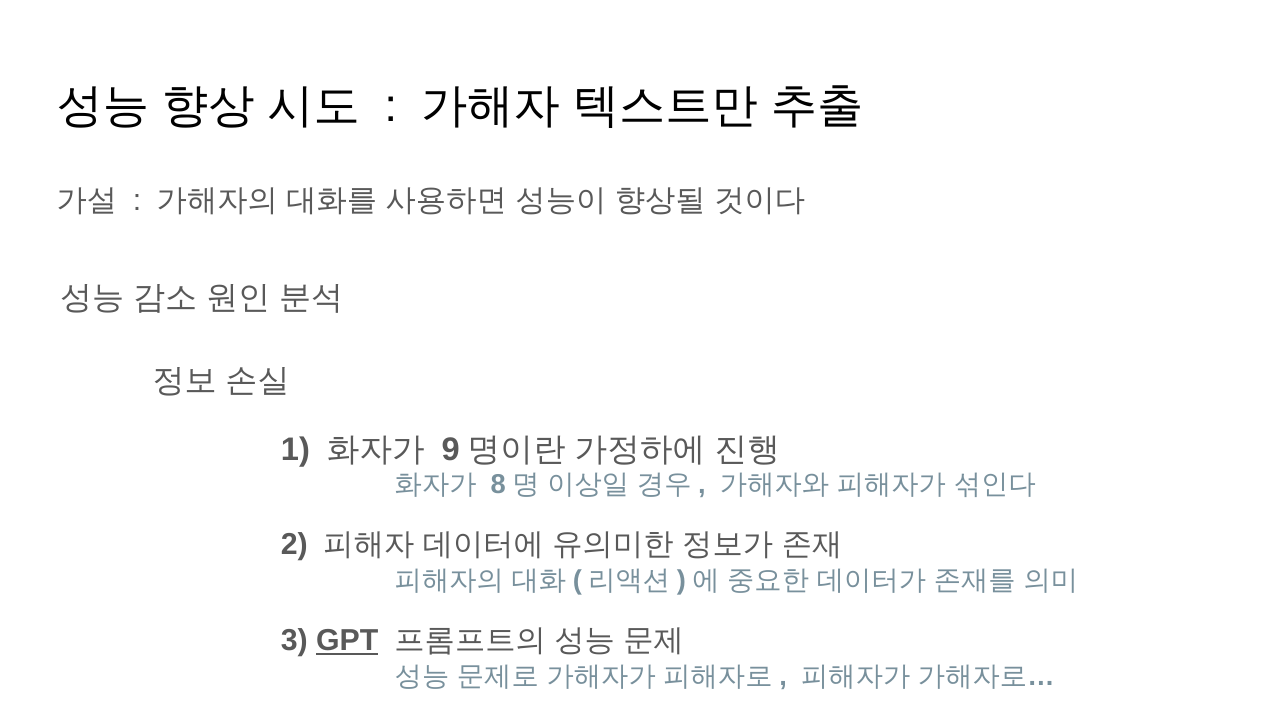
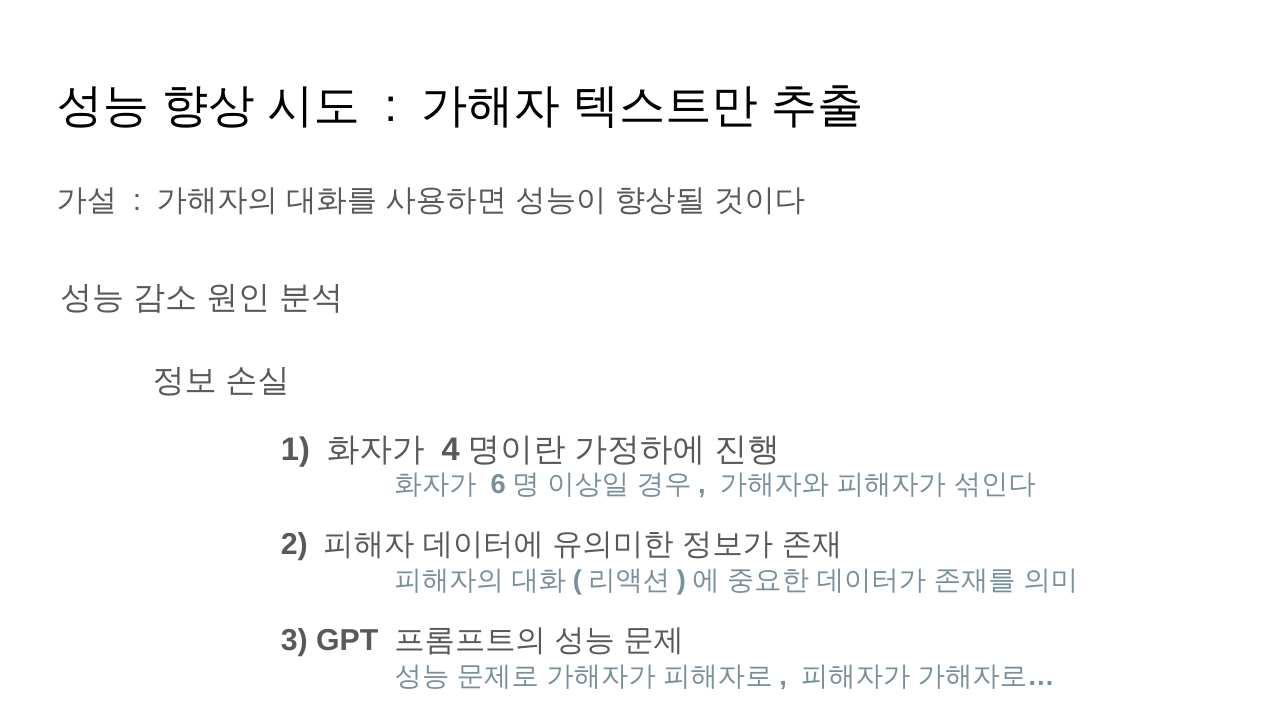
9: 9 -> 4 (451, 450)
8: 8 -> 6 (498, 484)
GPT underline: present -> none (347, 641)
